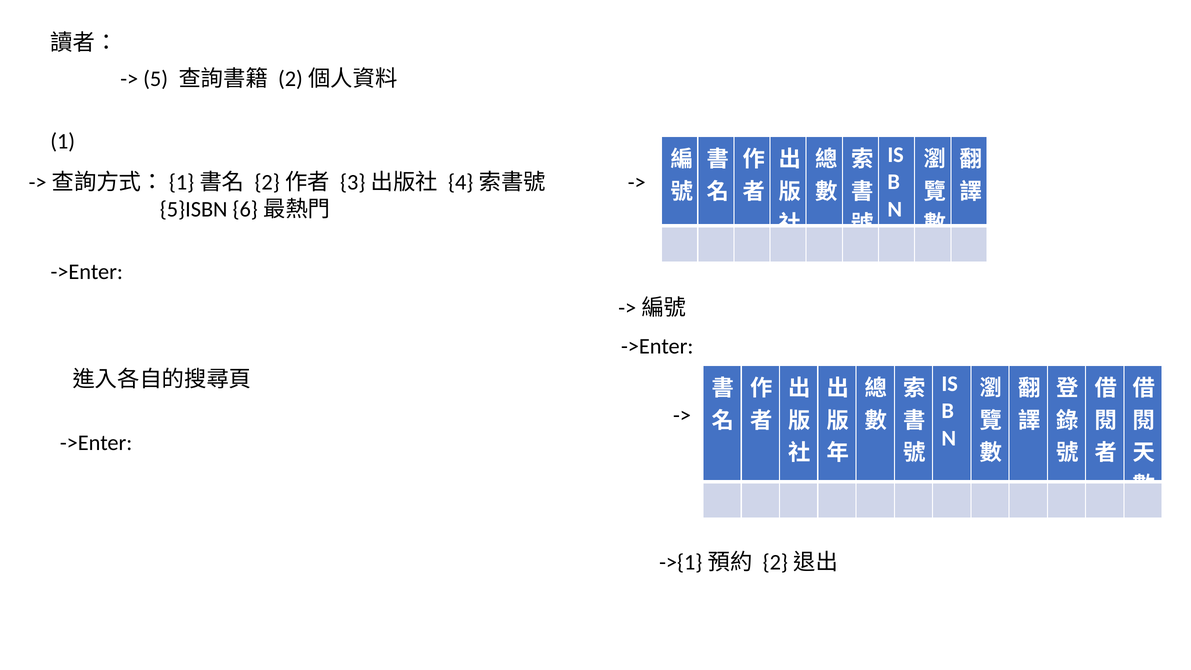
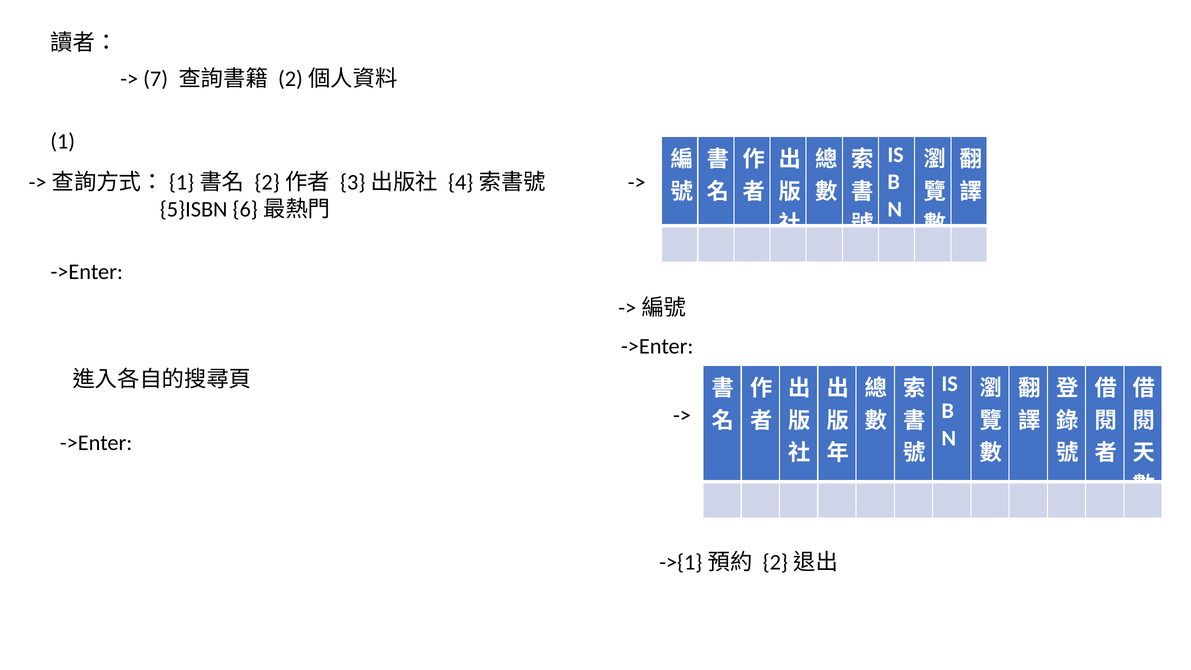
5: 5 -> 7 (156, 79)
